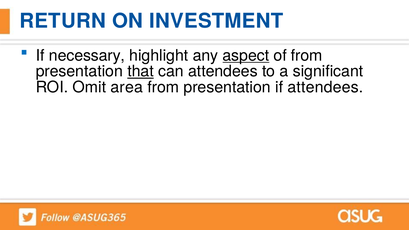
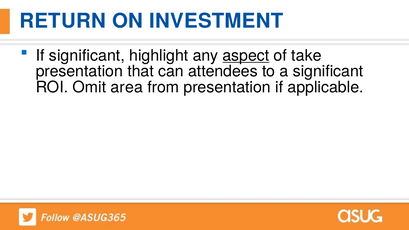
If necessary: necessary -> significant (87, 56)
of from: from -> take (307, 56)
that underline: present -> none (141, 71)
if attendees: attendees -> applicable (326, 87)
